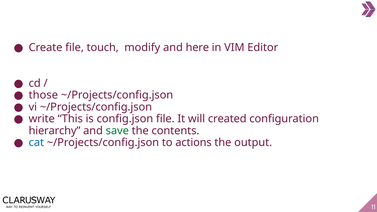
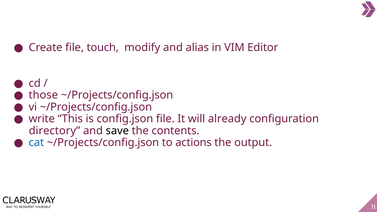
here: here -> alias (197, 48)
created: created -> already (227, 119)
hierarchy: hierarchy -> directory (54, 131)
save colour: green -> black (117, 131)
